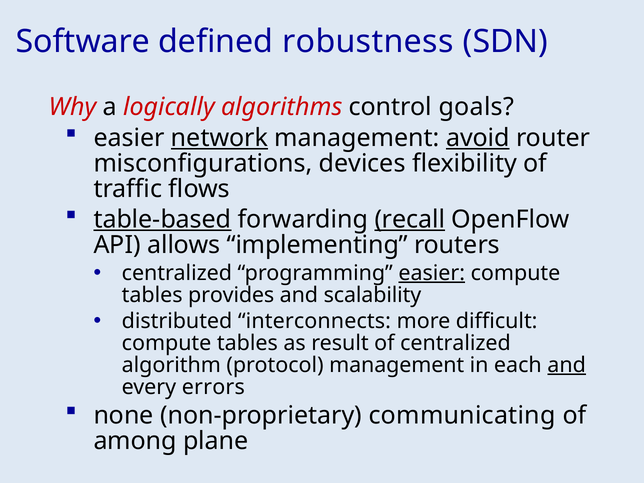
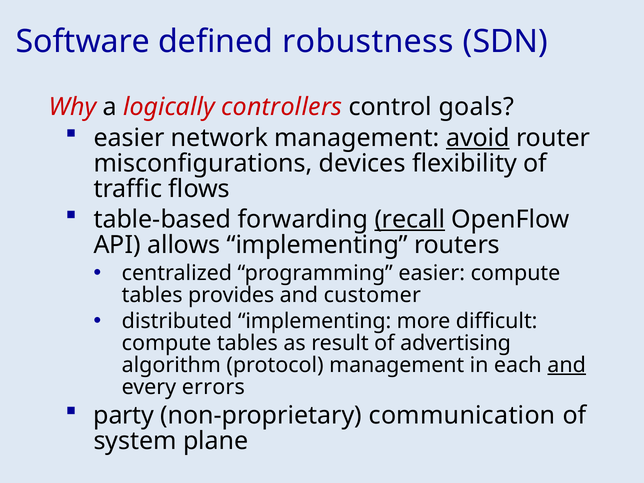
algorithms: algorithms -> controllers (282, 107)
network underline: present -> none (220, 138)
table-based underline: present -> none (162, 219)
easier underline: present -> none (432, 273)
scalability: scalability -> customer (372, 295)
distributed interconnects: interconnects -> implementing (315, 321)
of centralized: centralized -> advertising (456, 343)
none: none -> party (124, 416)
communicating: communicating -> communication (462, 416)
among: among -> system (135, 441)
